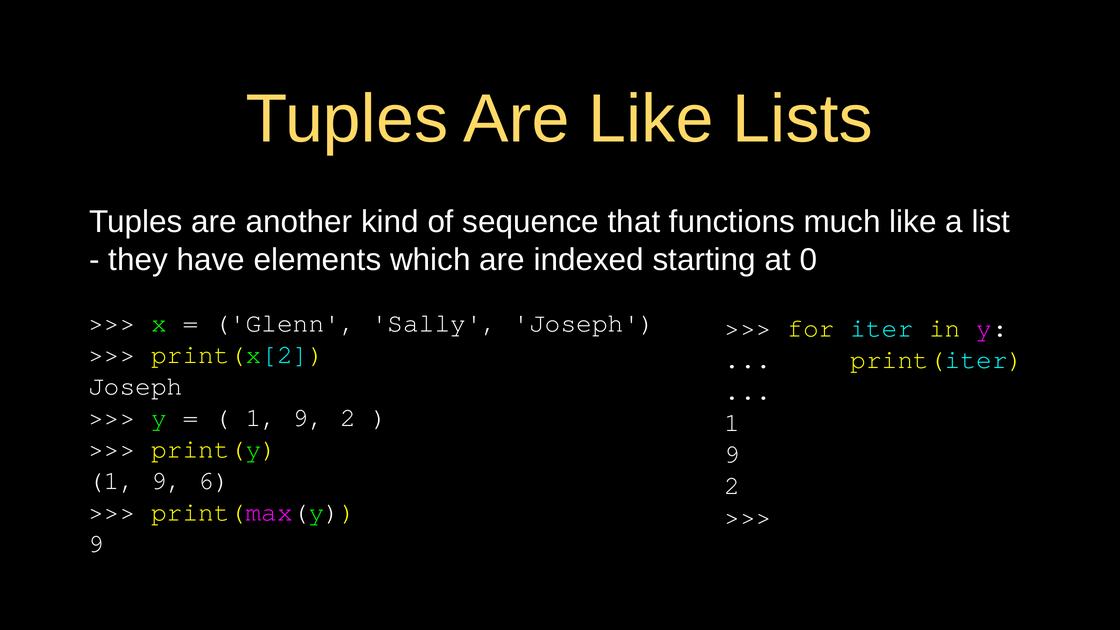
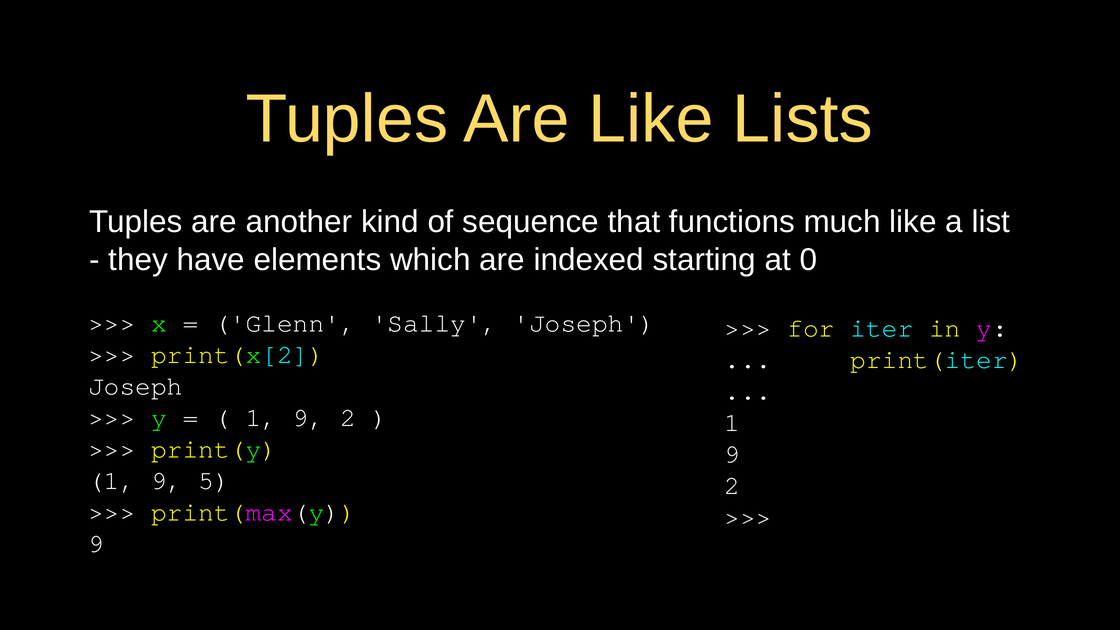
6: 6 -> 5 (214, 481)
